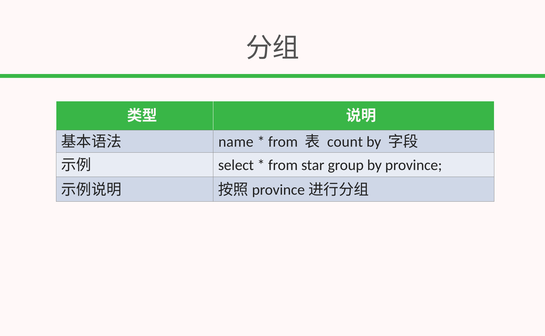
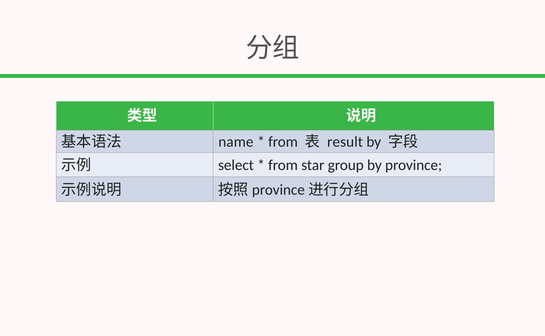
count: count -> result (345, 142)
